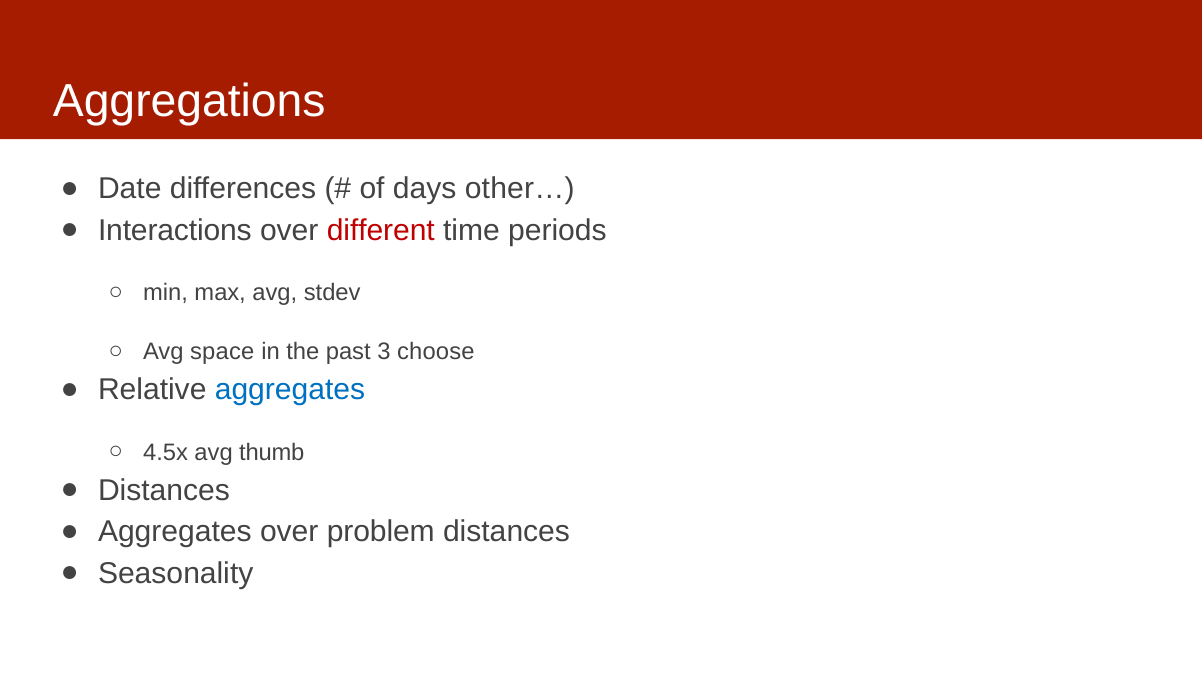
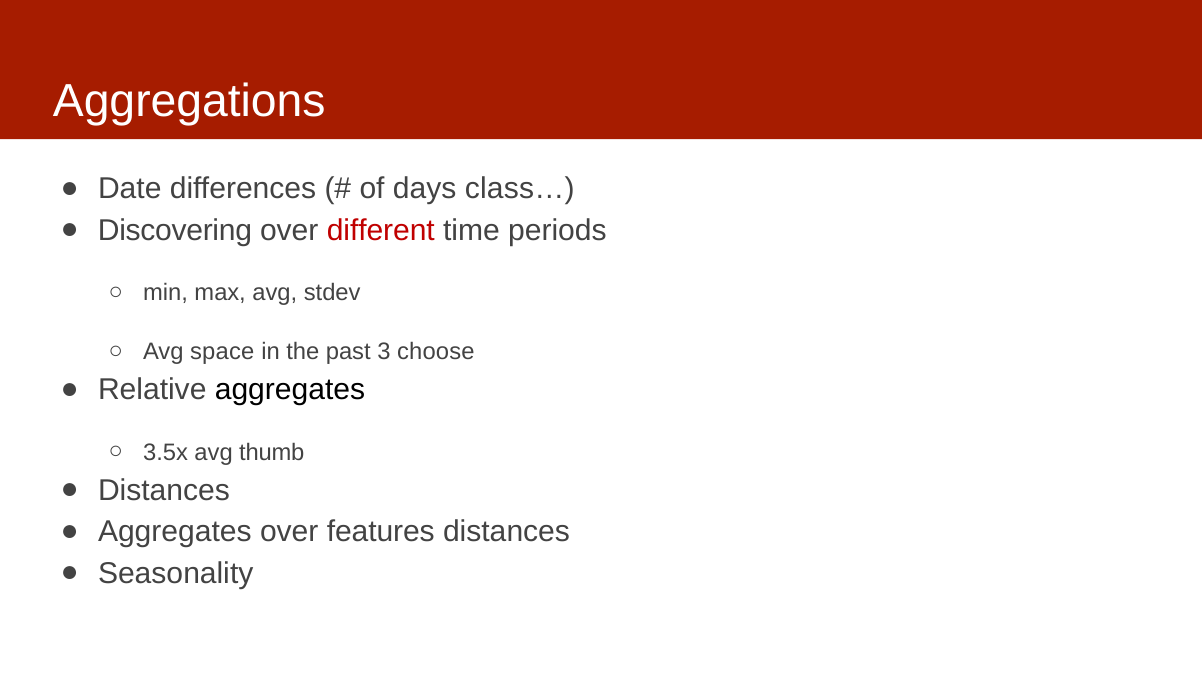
other…: other… -> class… (520, 189)
Interactions: Interactions -> Discovering (175, 231)
aggregates colour: blue -> black (290, 390)
4.5x: 4.5x -> 3.5x (166, 452)
problem: problem -> features (381, 532)
